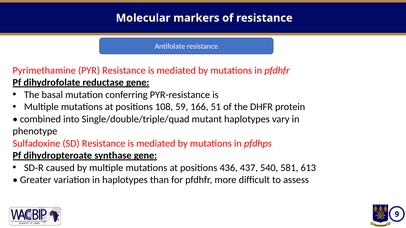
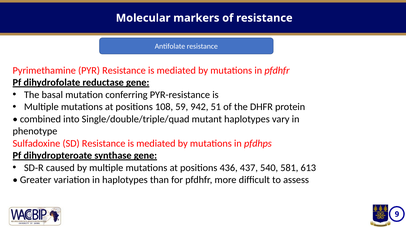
166: 166 -> 942 (199, 107)
